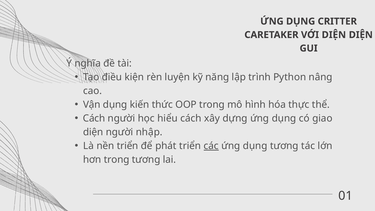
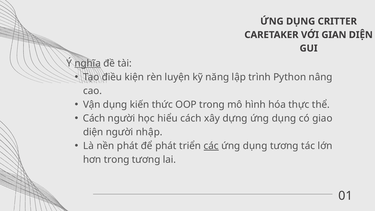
VỚI DIỆN: DIỆN -> GIAN (334, 35)
nghĩa underline: none -> present (88, 63)
nền triển: triển -> phát (128, 146)
